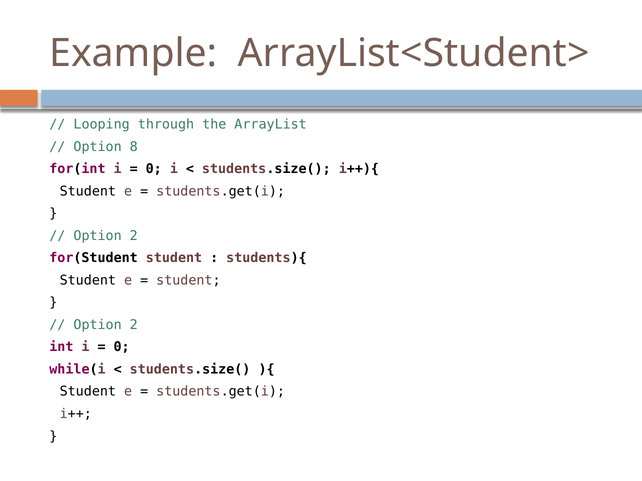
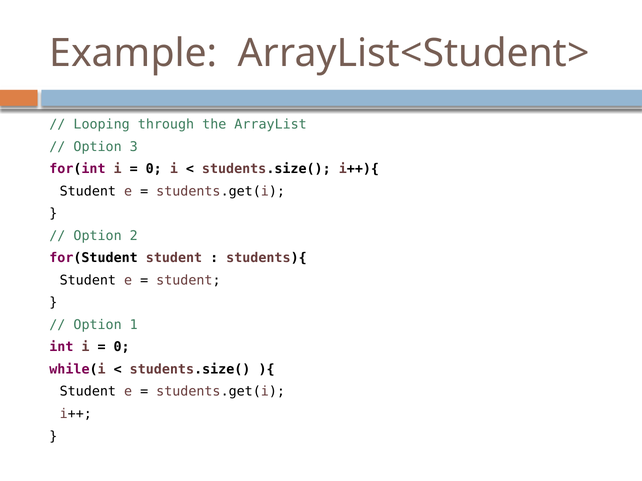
8: 8 -> 3 (134, 147)
2: 2 -> 1 (134, 325)
